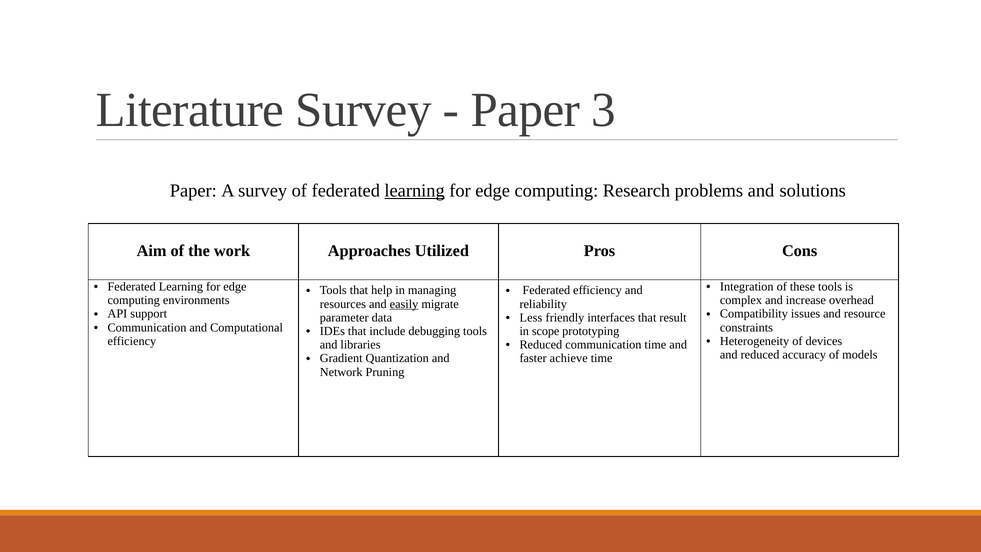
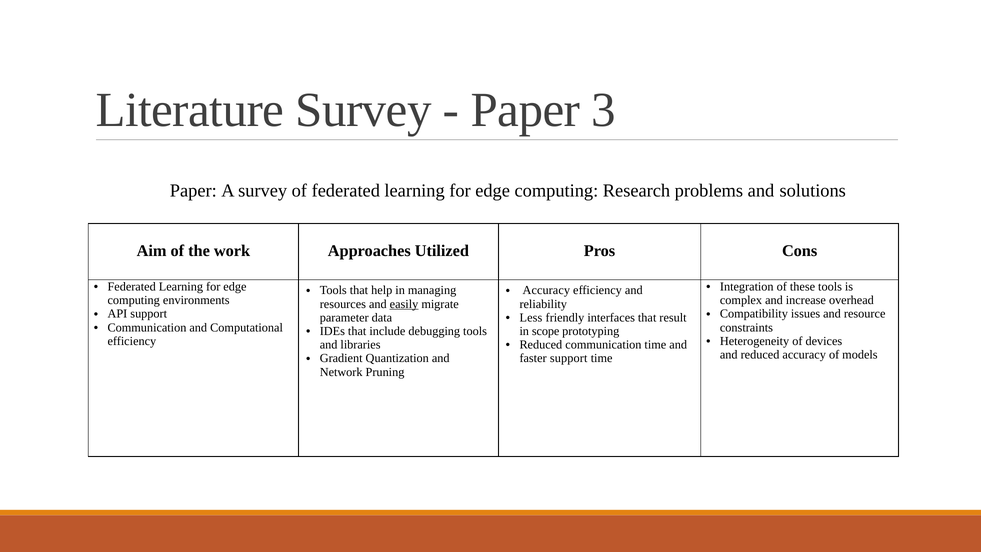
learning underline: present -> none (415, 191)
Federated: Federated -> Accuracy (546, 290)
faster achieve: achieve -> support (569, 358)
